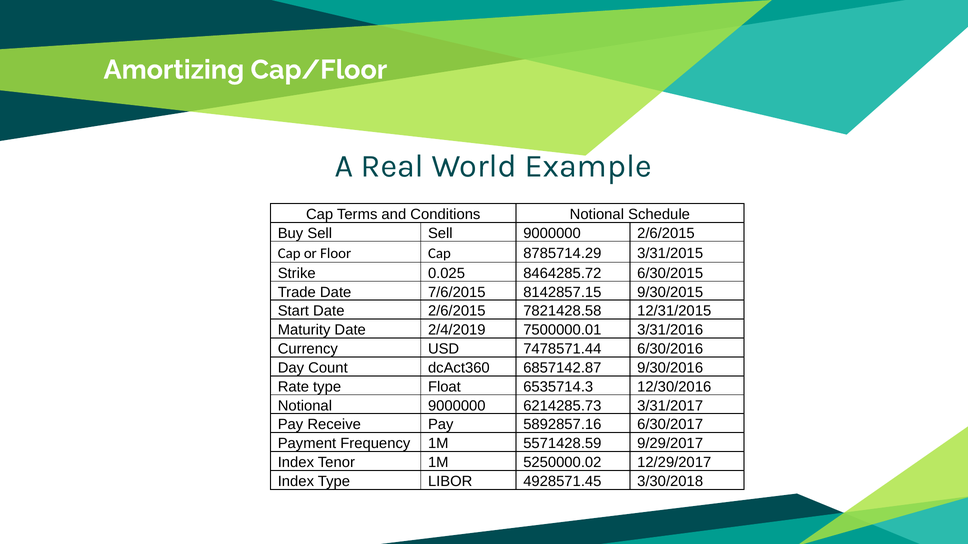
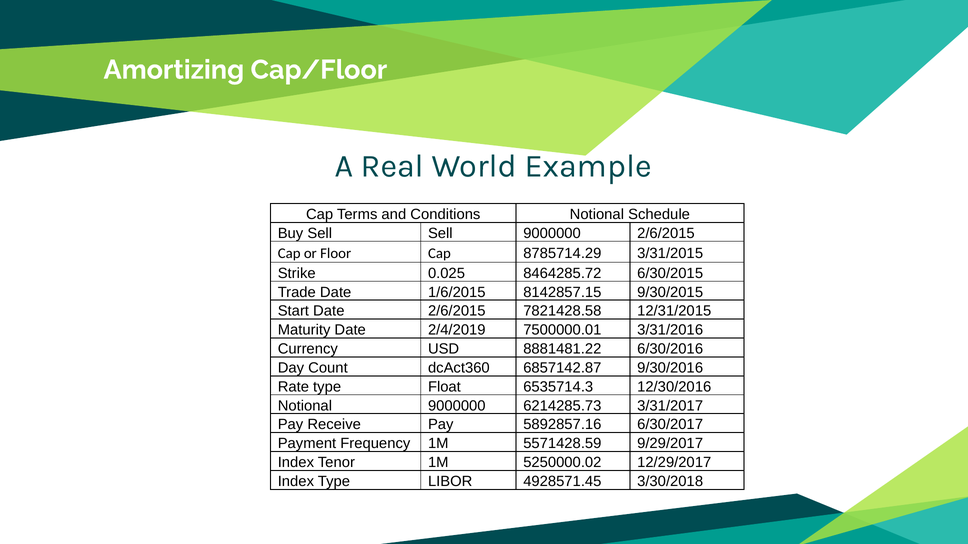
7/6/2015: 7/6/2015 -> 1/6/2015 (457, 292)
7478571.44: 7478571.44 -> 8881481.22 (562, 349)
